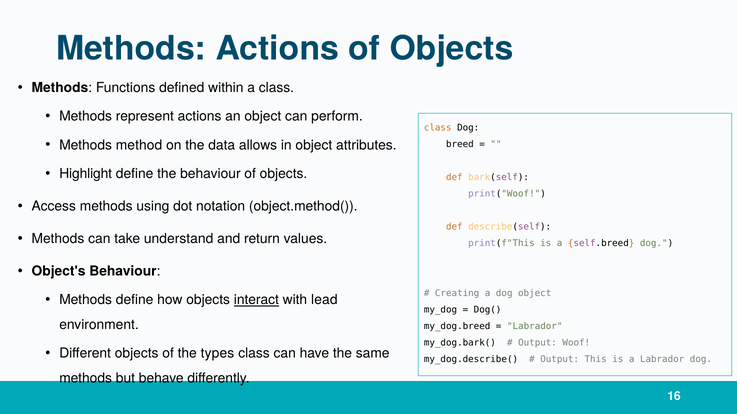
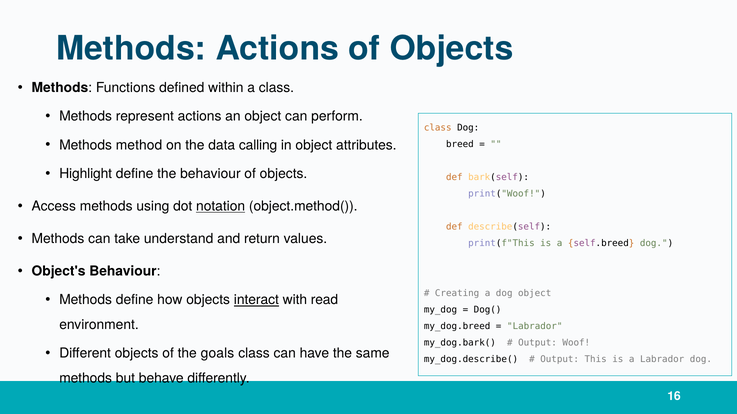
allows: allows -> calling (258, 145)
notation underline: none -> present (221, 207)
lead: lead -> read (324, 300)
types: types -> goals (217, 354)
